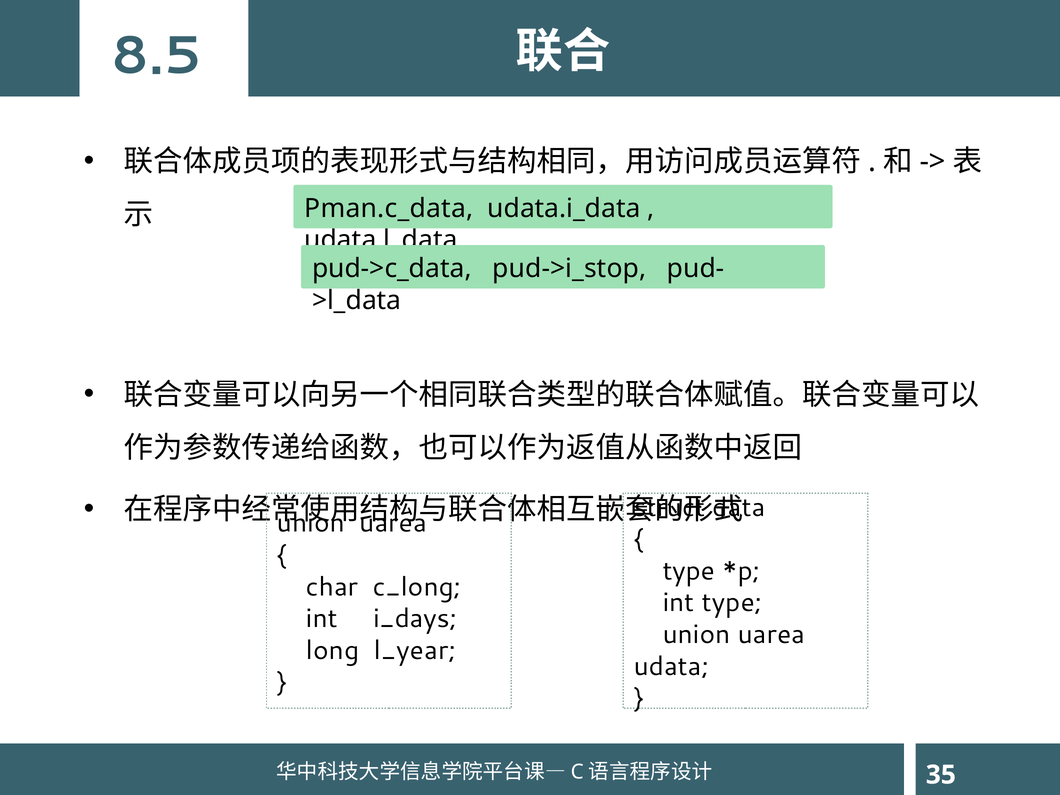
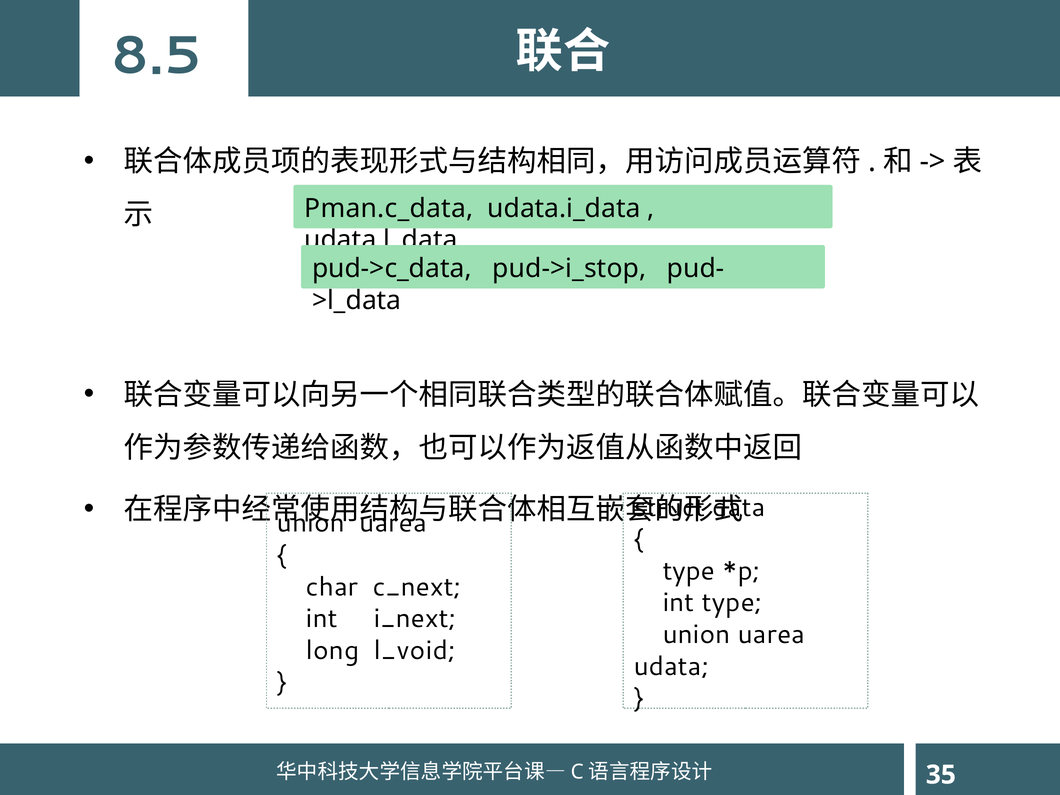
c_long: c_long -> c_next (417, 587)
i_days: i_days -> i_next (415, 619)
l_year: l_year -> l_void (415, 650)
